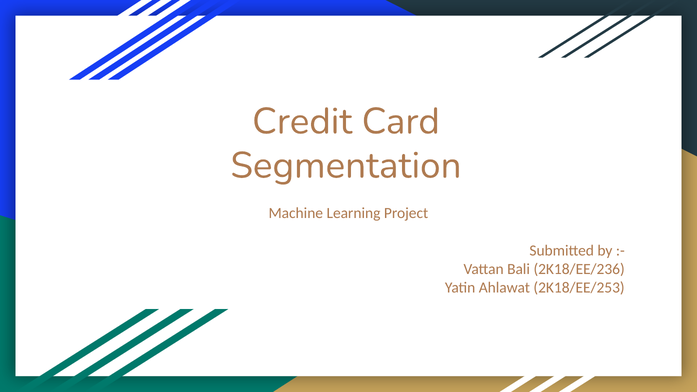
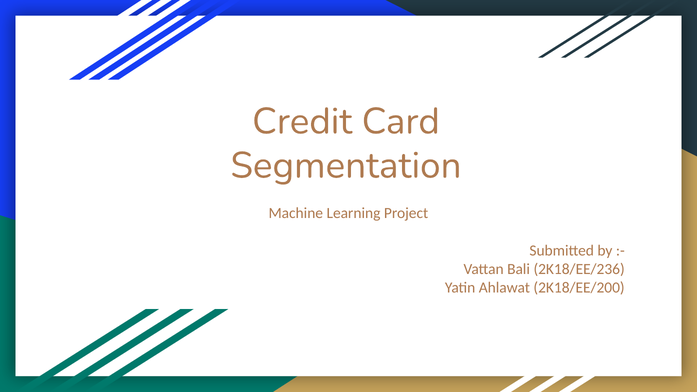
2K18/EE/253: 2K18/EE/253 -> 2K18/EE/200 (579, 288)
